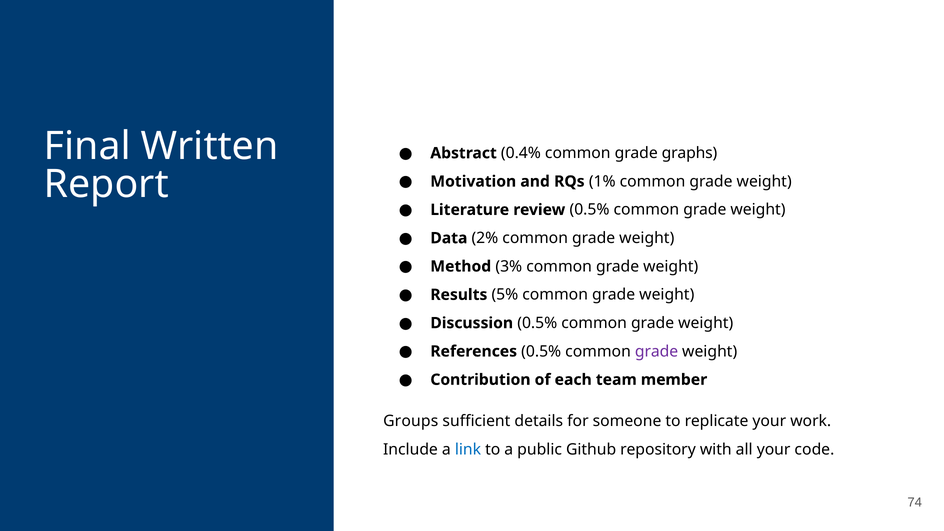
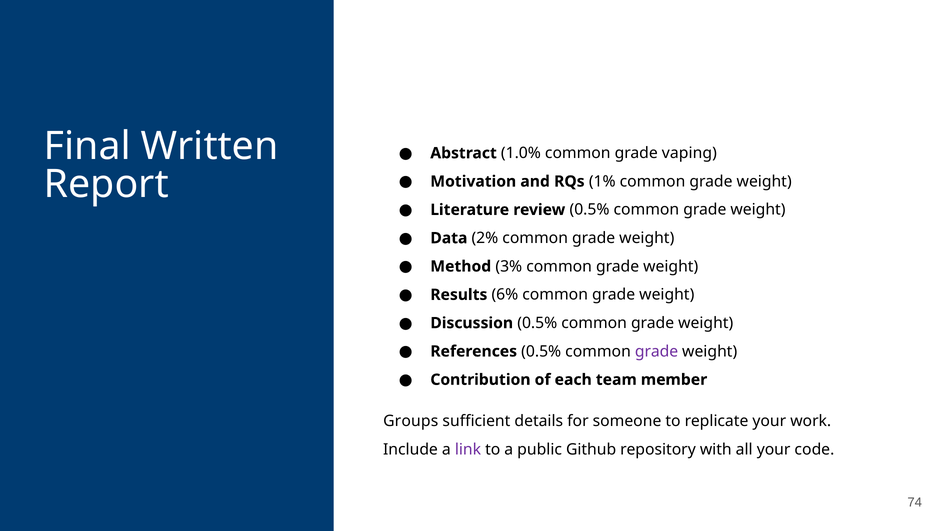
0.4%: 0.4% -> 1.0% (521, 153)
graphs: graphs -> vaping (689, 153)
5%: 5% -> 6% (505, 295)
link colour: blue -> purple (468, 449)
